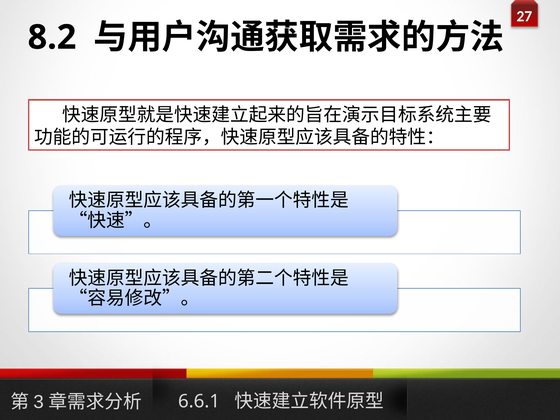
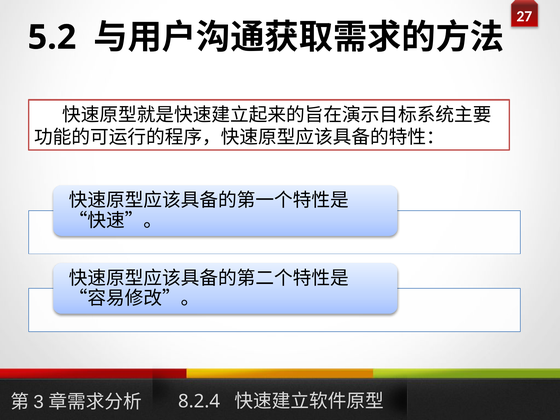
8.2: 8.2 -> 5.2 (52, 37)
6.6.1: 6.6.1 -> 8.2.4 (199, 401)
